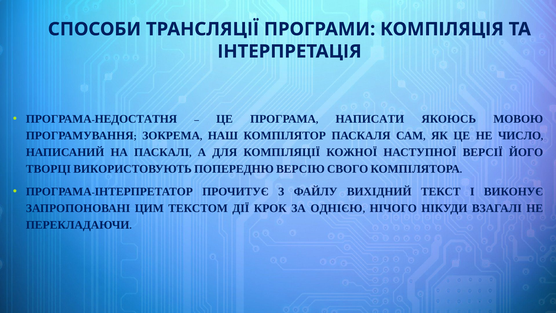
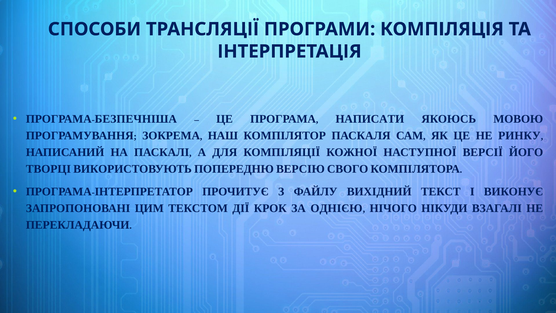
НЕДОСТАТНЯ: НЕДОСТАТНЯ -> БЕЗПЕЧНІША (136, 119)
ЧИСЛО: ЧИСЛО -> РИНКУ (519, 135)
